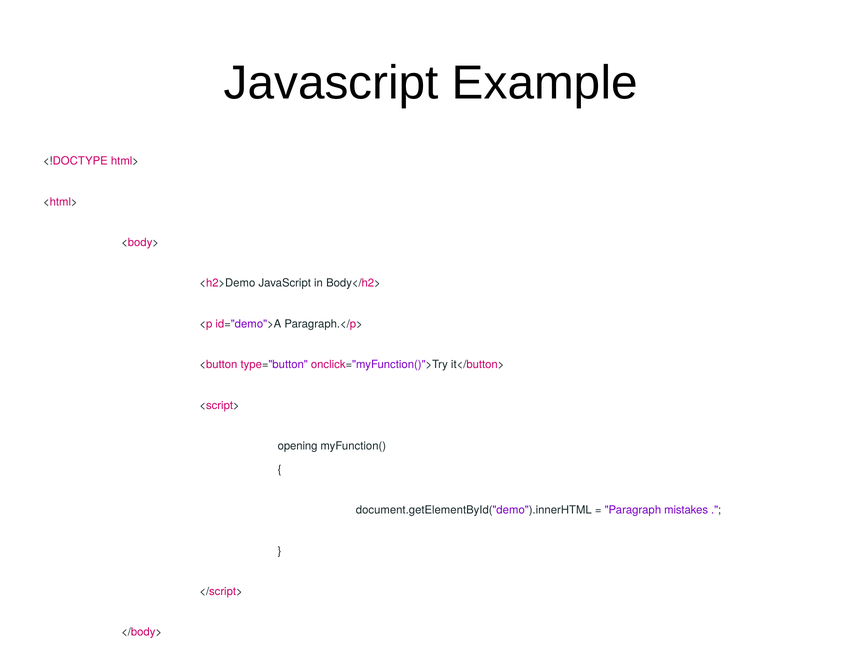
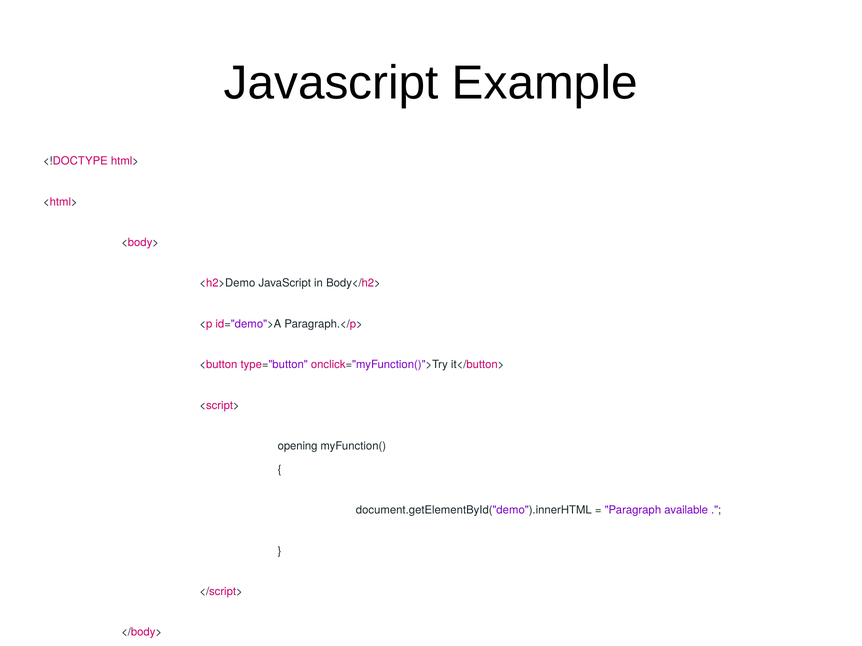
mistakes: mistakes -> available (686, 510)
